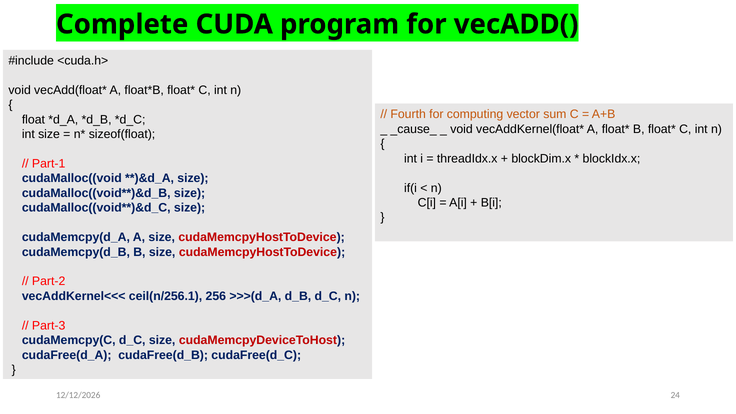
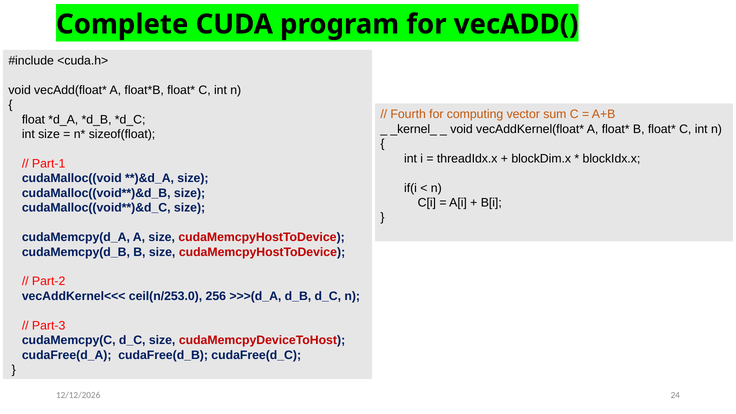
_cause_: _cause_ -> _kernel_ (414, 129)
ceil(n/256.1: ceil(n/256.1 -> ceil(n/253.0 (166, 296)
